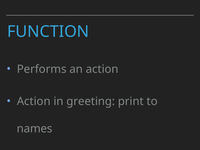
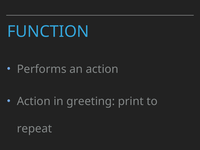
names: names -> repeat (35, 129)
